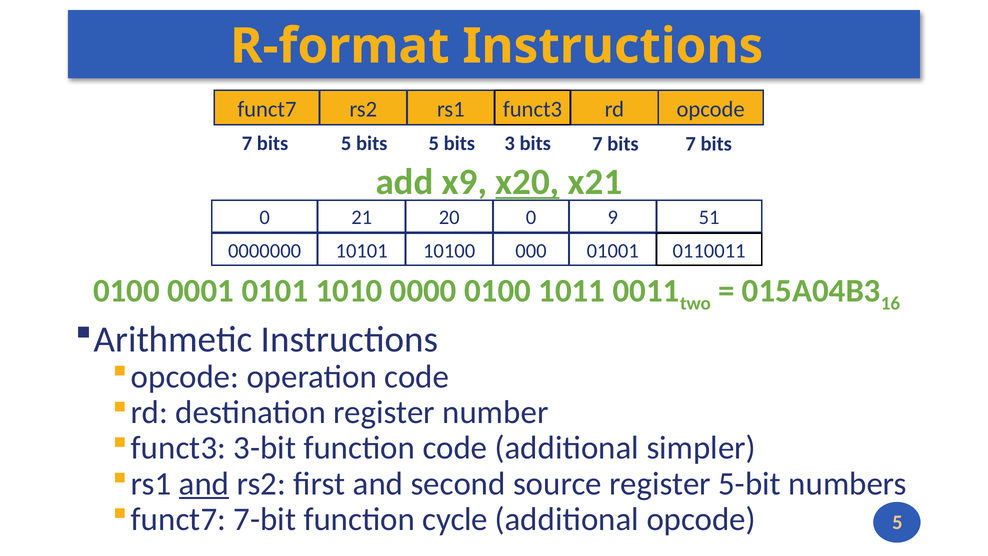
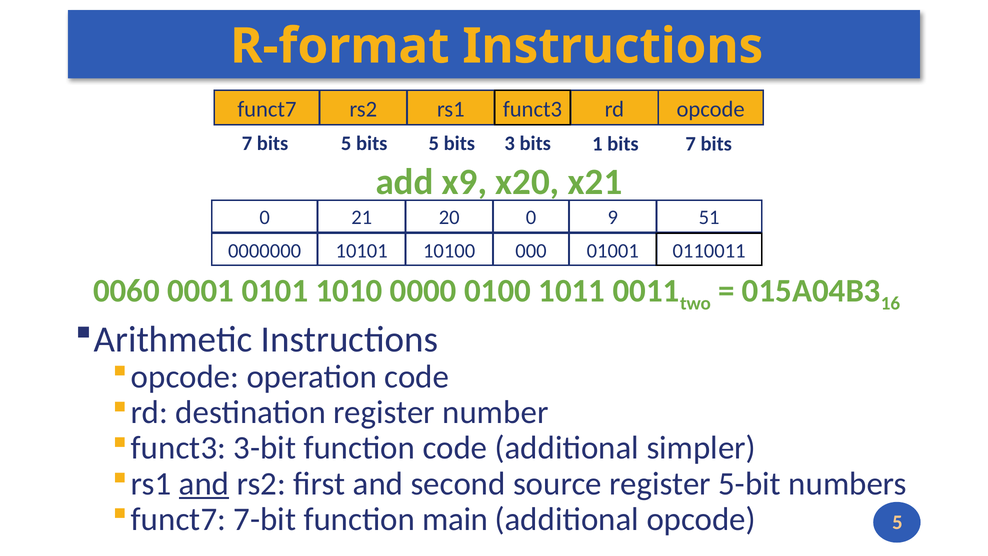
5 bits 7: 7 -> 1 (597, 144)
x20 underline: present -> none (527, 182)
0100: 0100 -> 0060 (126, 291)
cycle: cycle -> main (455, 519)
